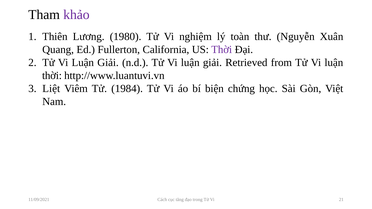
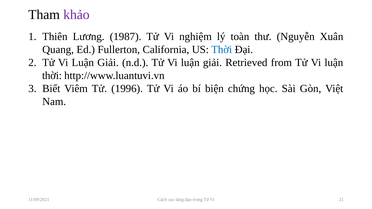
1980: 1980 -> 1987 (126, 37)
Thời colour: purple -> blue (222, 50)
Liệt: Liệt -> Biết (51, 89)
1984: 1984 -> 1996 (127, 89)
